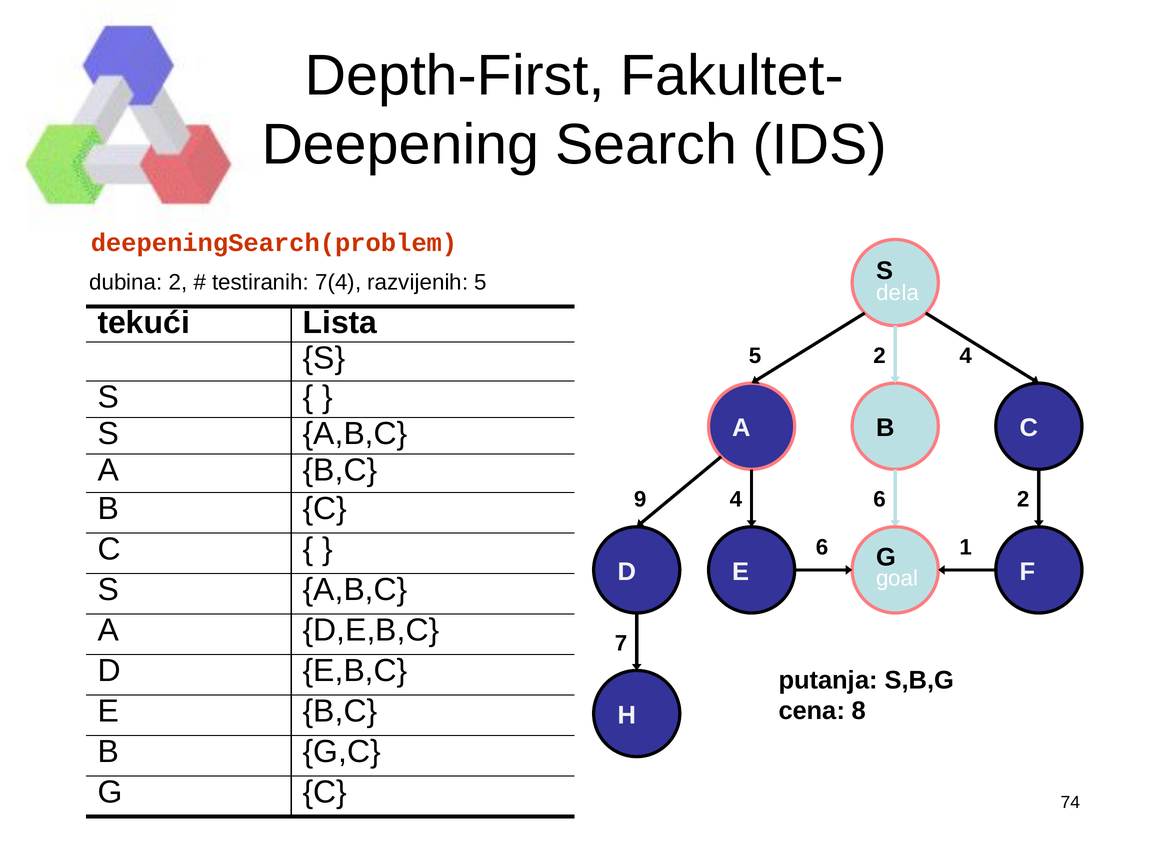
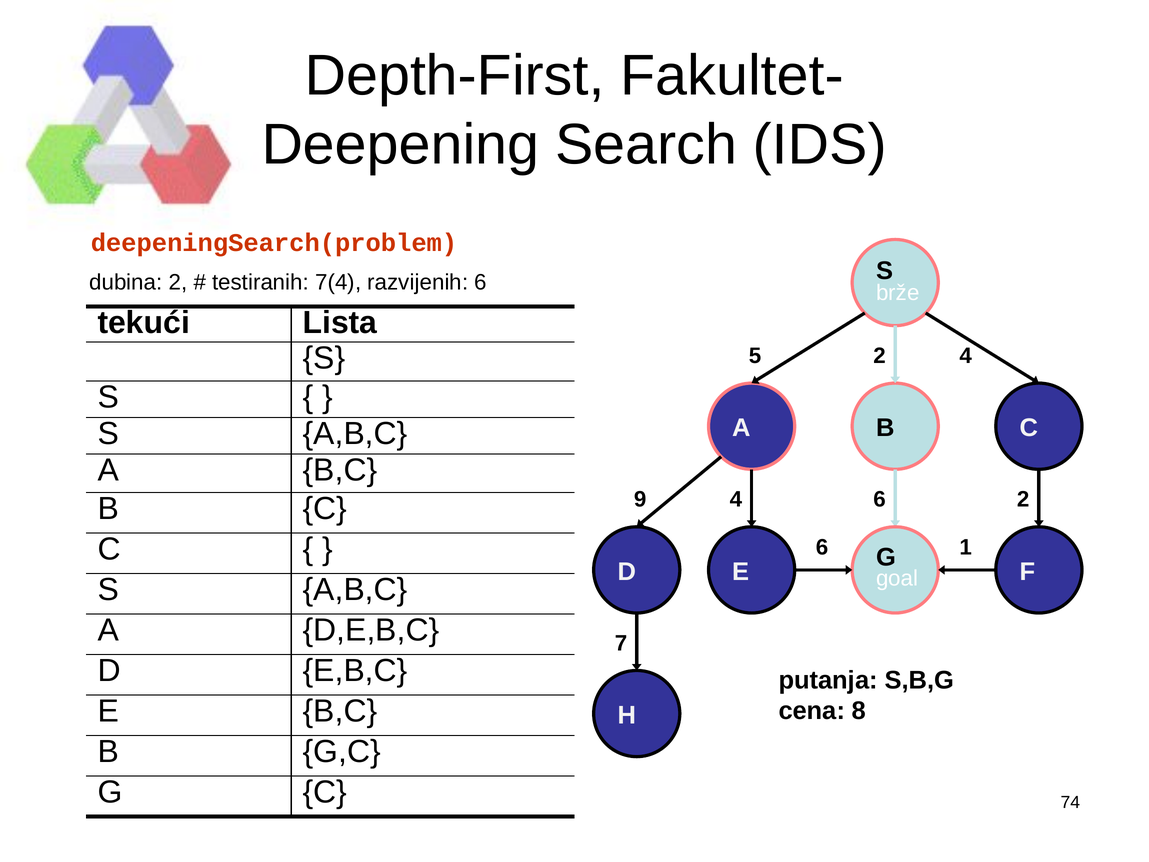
razvijenih 5: 5 -> 6 (480, 282)
dela: dela -> brže (898, 293)
